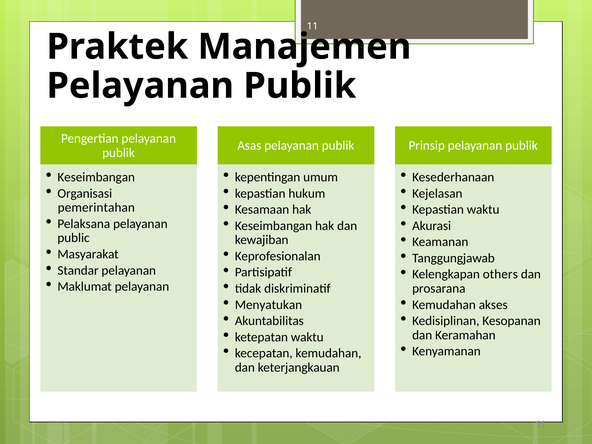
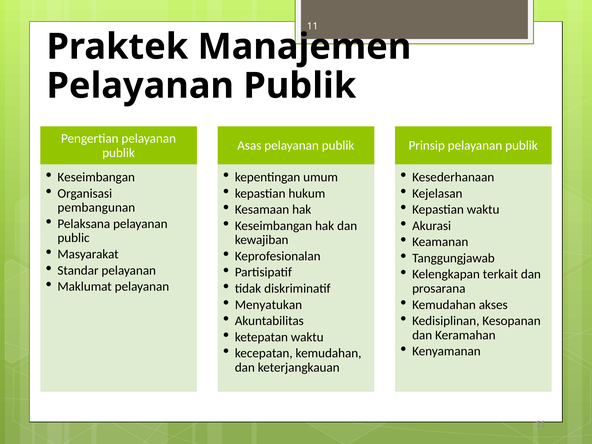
pemerintahan: pemerintahan -> pembangunan (96, 208)
others: others -> terkait (500, 274)
